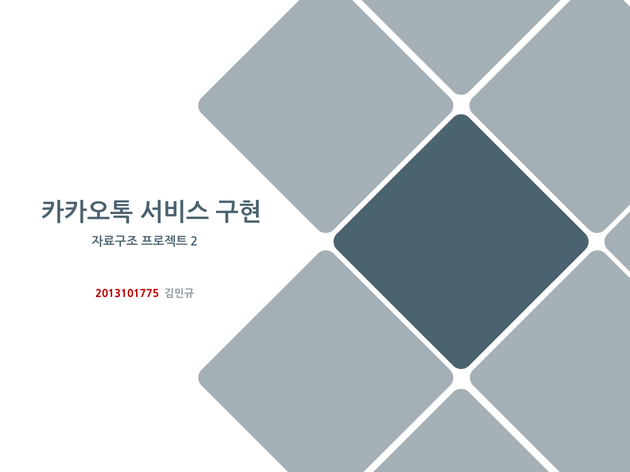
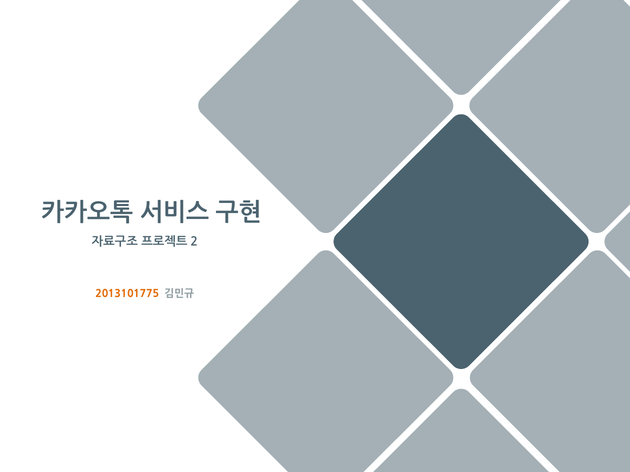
2013101775 colour: red -> orange (127, 294)
